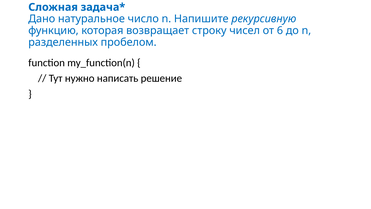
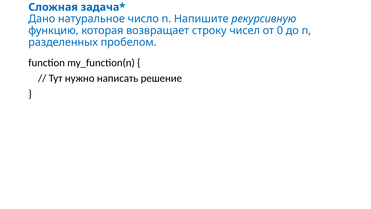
6: 6 -> 0 (280, 31)
